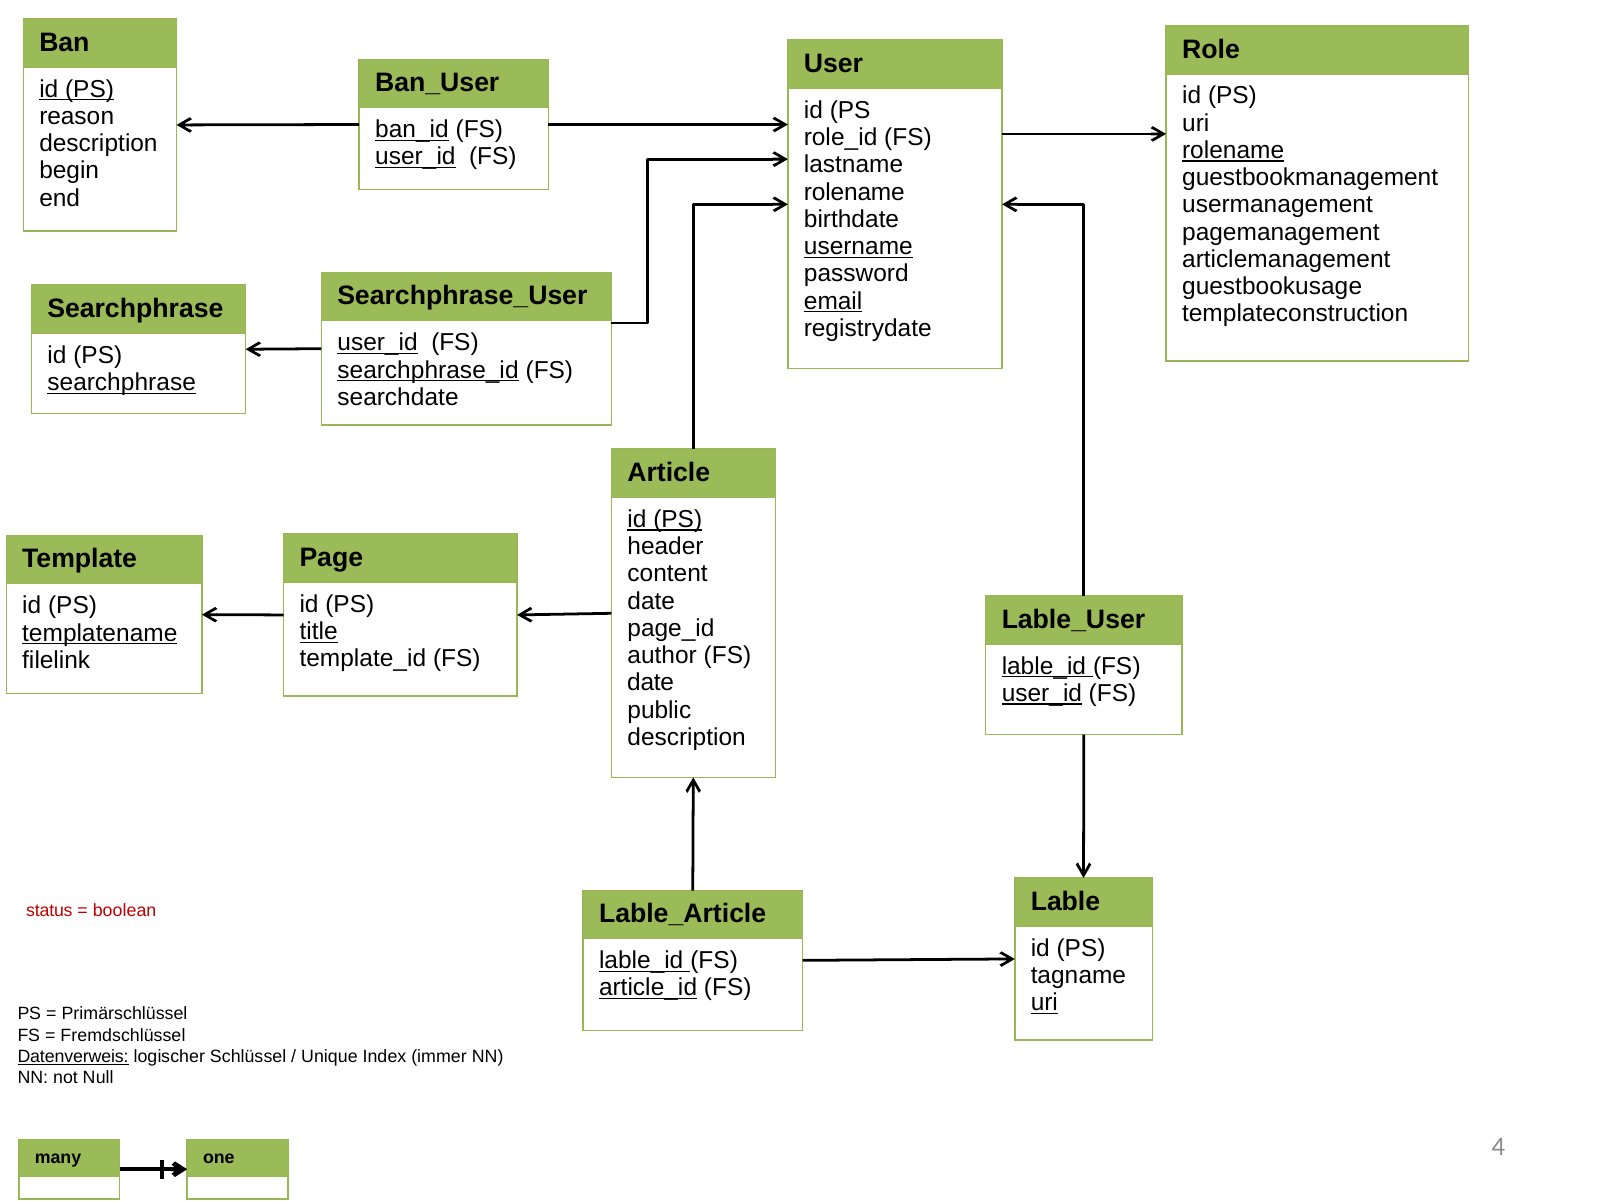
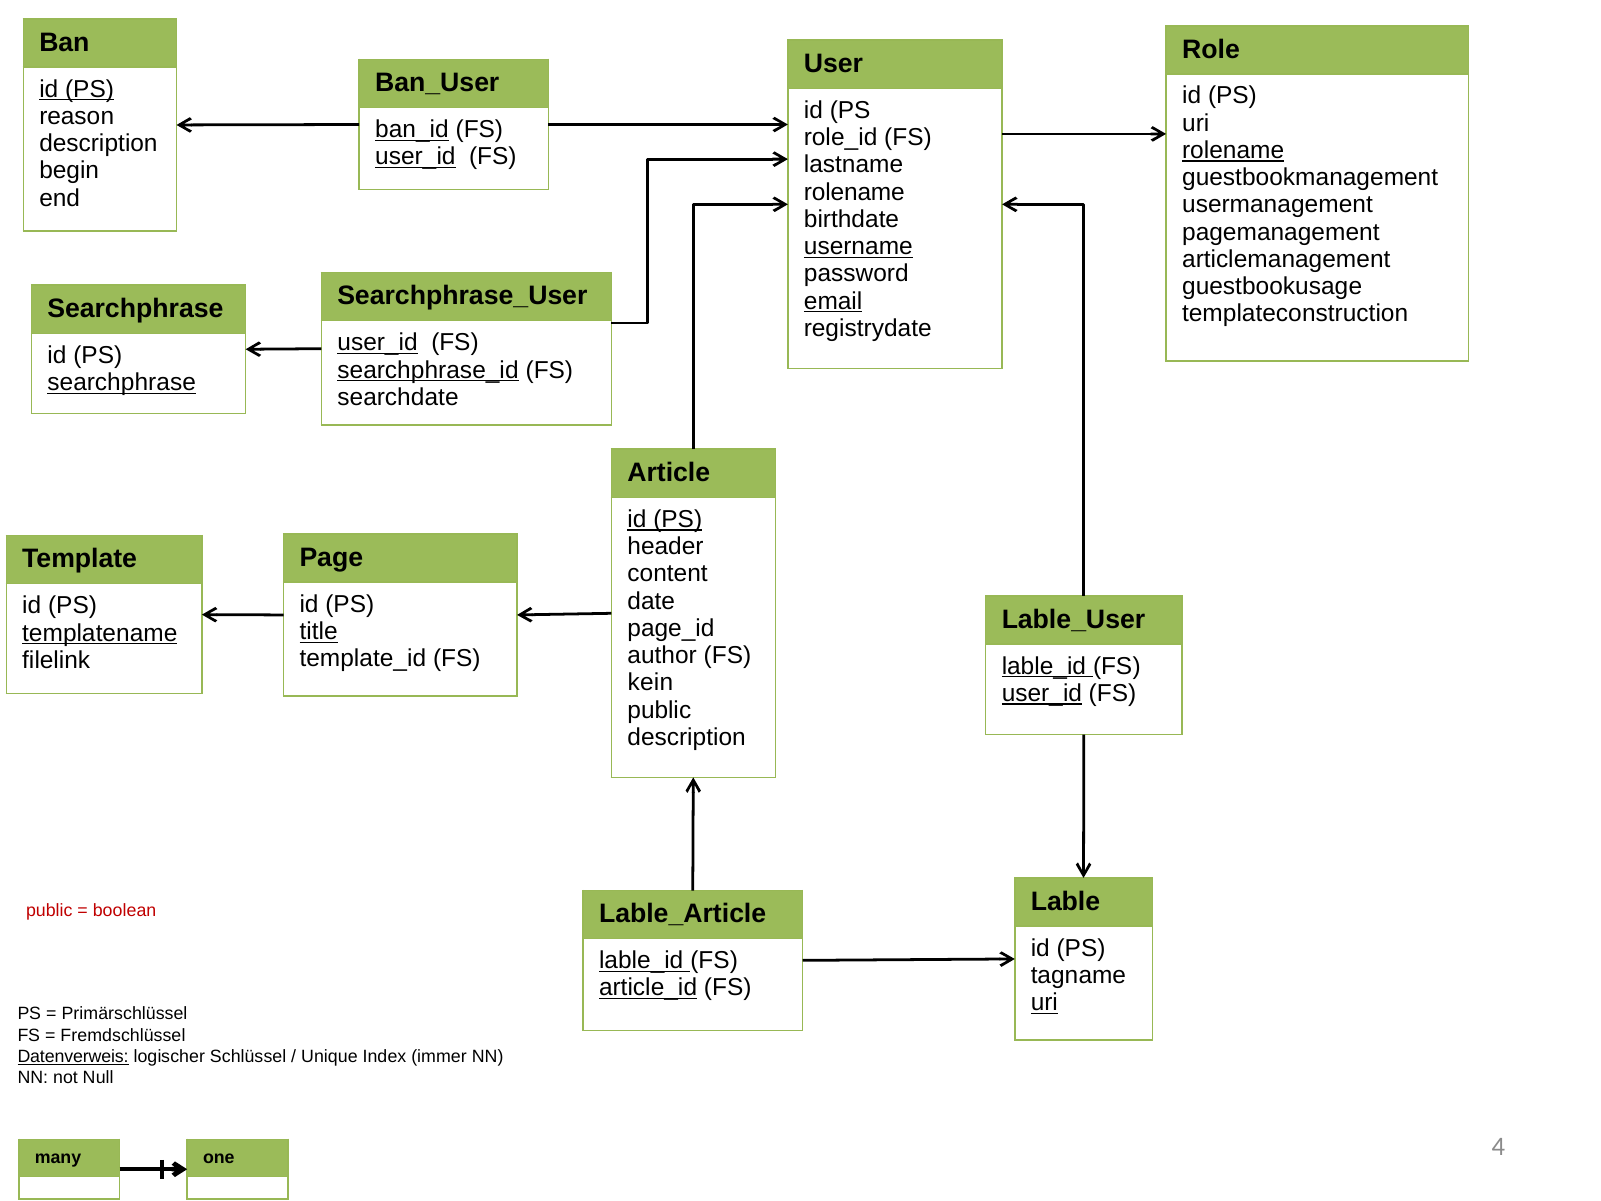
date: date -> kein (650, 683)
status: status -> public (49, 910)
